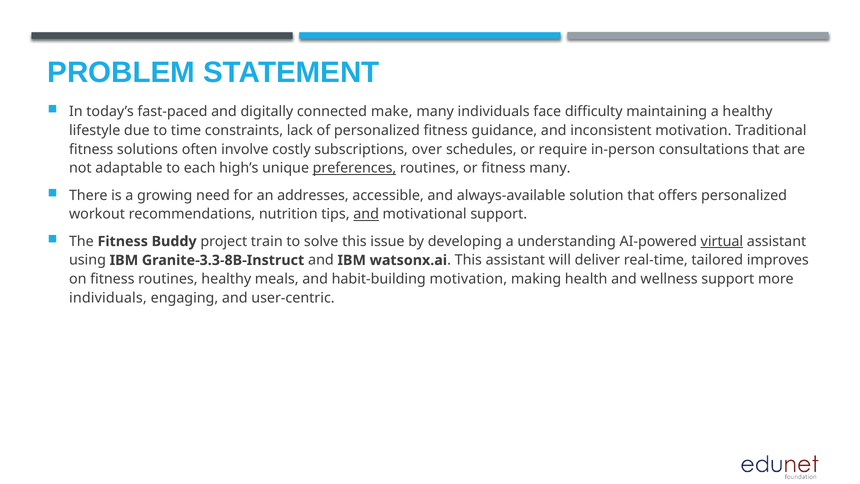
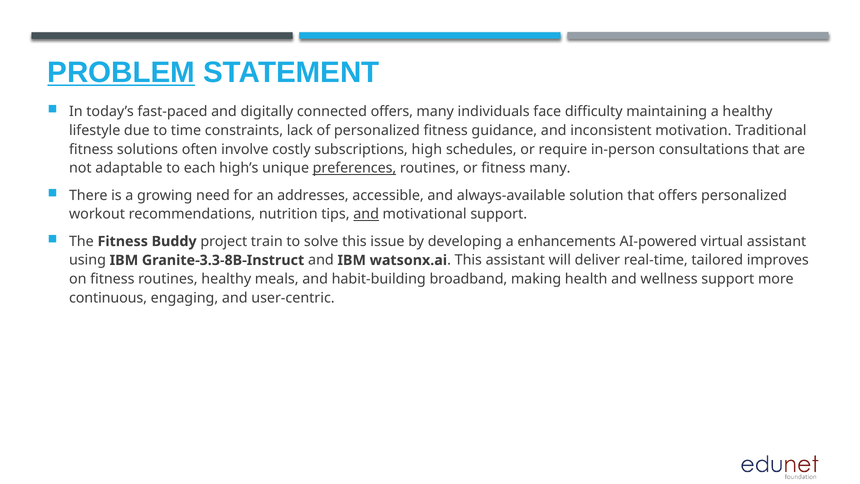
PROBLEM underline: none -> present (121, 73)
connected make: make -> offers (392, 112)
over: over -> high (427, 149)
understanding: understanding -> enhancements (567, 241)
virtual underline: present -> none (722, 241)
habit-building motivation: motivation -> broadband (468, 279)
individuals: individuals -> continuous (108, 298)
